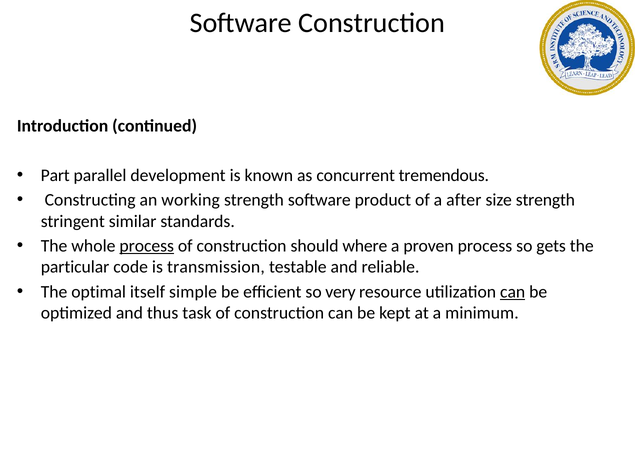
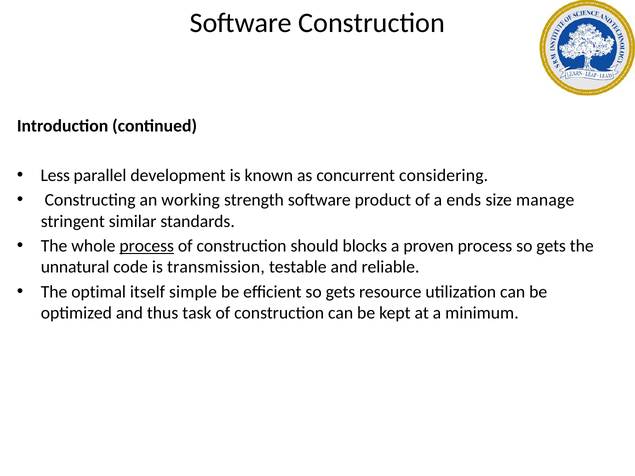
Part: Part -> Less (55, 176)
tremendous: tremendous -> considering (444, 176)
after: after -> ends (464, 200)
size strength: strength -> manage (545, 200)
where: where -> blocks (365, 246)
particular: particular -> unnatural (75, 267)
efficient so very: very -> gets (340, 292)
can underline: present -> none (513, 292)
